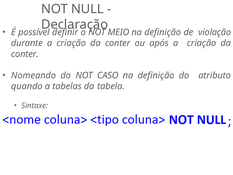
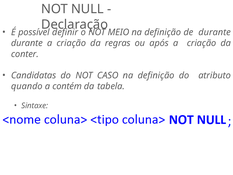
de violação: violação -> durante (215, 32)
conter: conter -> regras (118, 43)
Nomeando: Nomeando -> Candidatas (34, 75)
tabelas: tabelas -> contém (67, 86)
